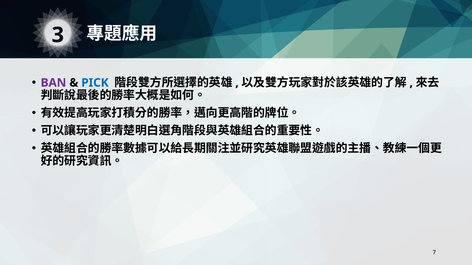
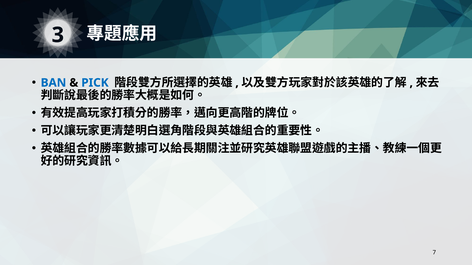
BAN colour: purple -> blue (53, 83)
